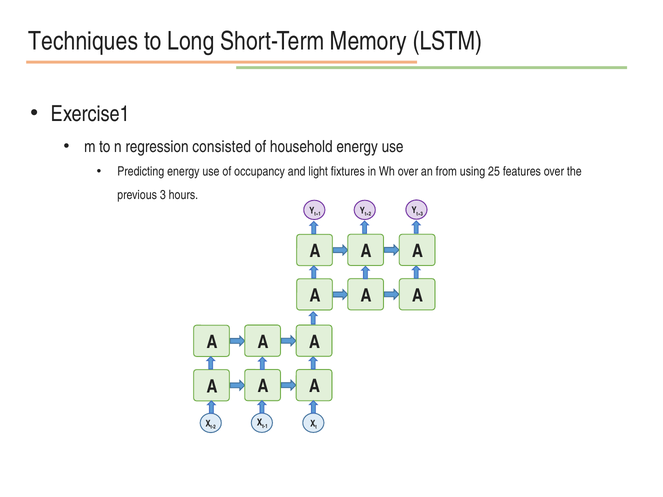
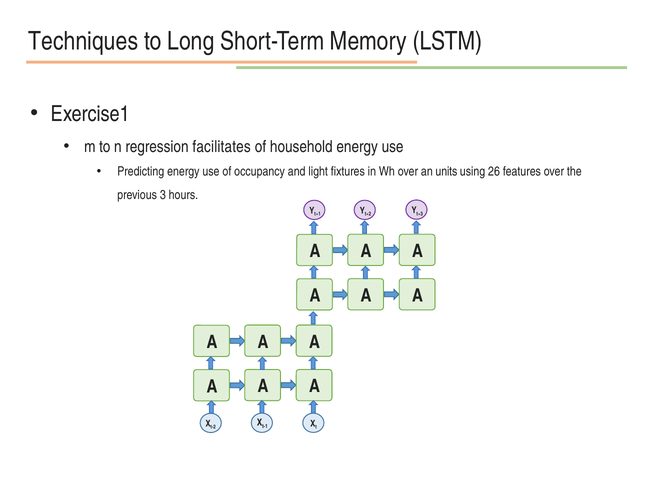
consisted: consisted -> facilitates (222, 147)
from: from -> units (446, 172)
25: 25 -> 26 (494, 172)
